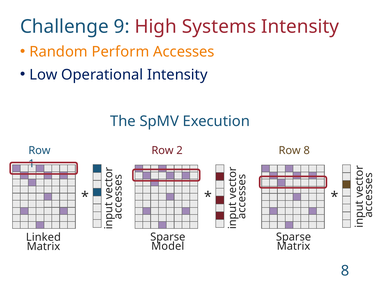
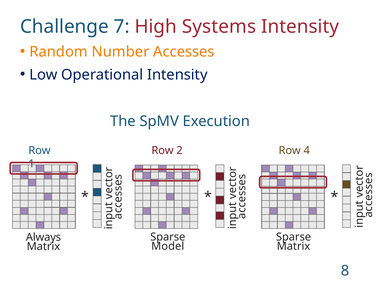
9: 9 -> 7 (122, 27)
Perform: Perform -> Number (120, 52)
Row 8: 8 -> 4 (307, 151)
Linked: Linked -> Always (44, 237)
